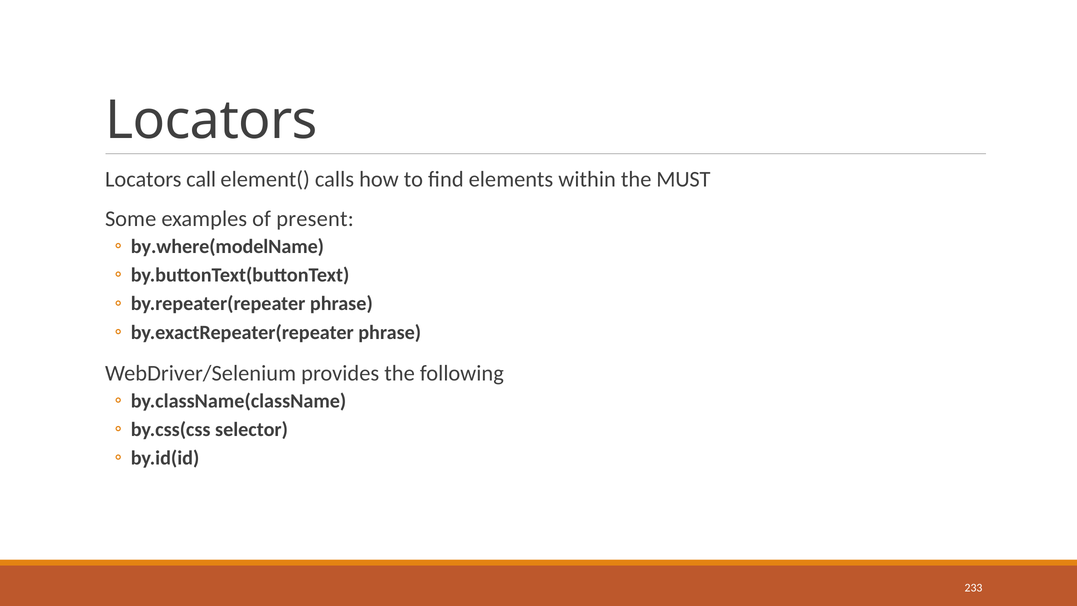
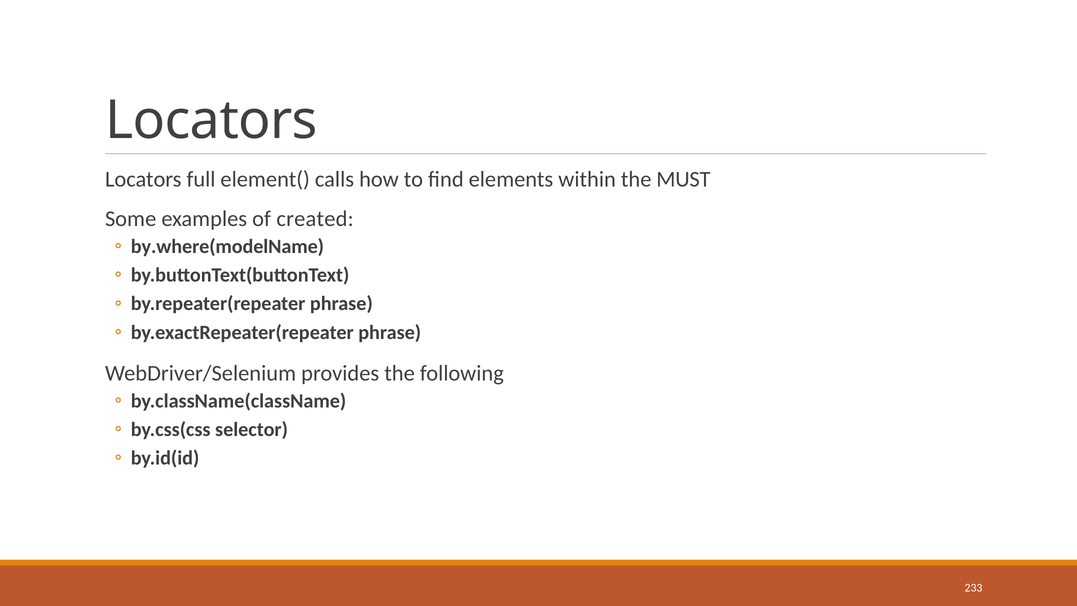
call: call -> full (201, 179)
present: present -> created (315, 219)
